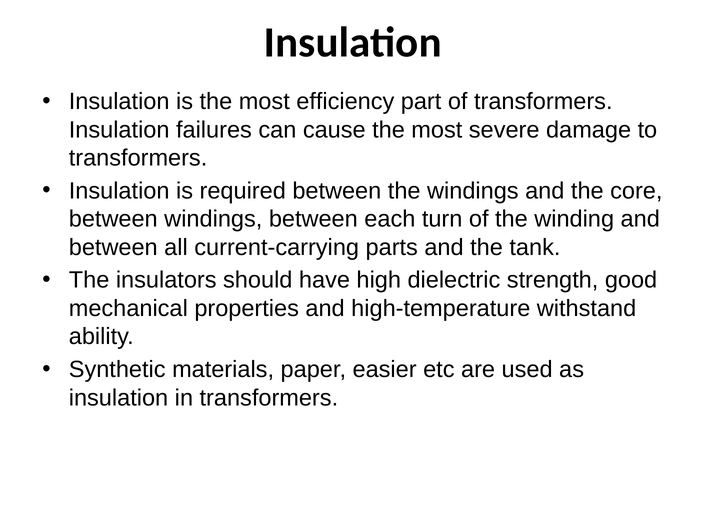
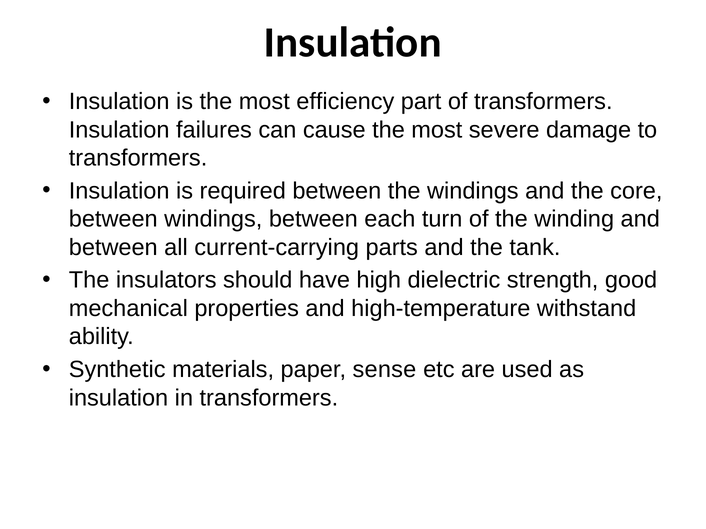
easier: easier -> sense (384, 370)
